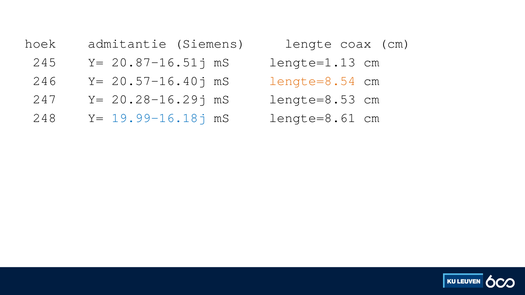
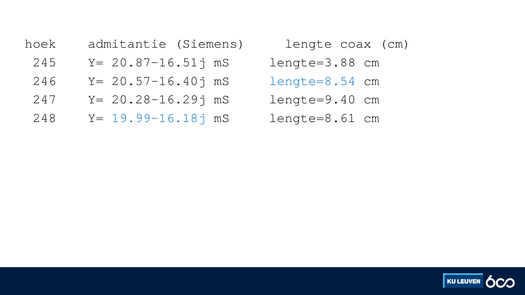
lengte=1.13: lengte=1.13 -> lengte=3.88 (312, 62)
lengte=8.54 colour: orange -> blue (312, 81)
lengte=8.53: lengte=8.53 -> lengte=9.40 (312, 99)
